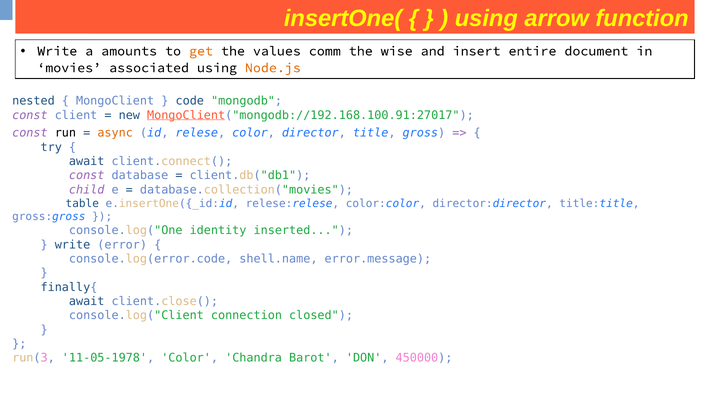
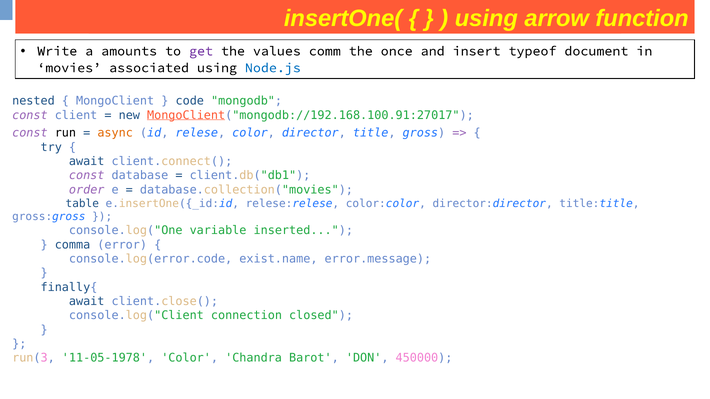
get colour: orange -> purple (201, 51)
wise: wise -> once (397, 51)
entire: entire -> typeof (532, 51)
Node.js colour: orange -> blue (273, 68)
child: child -> order (87, 190)
identity: identity -> variable (218, 231)
write: write -> comma (73, 245)
shell.name: shell.name -> exist.name (278, 259)
